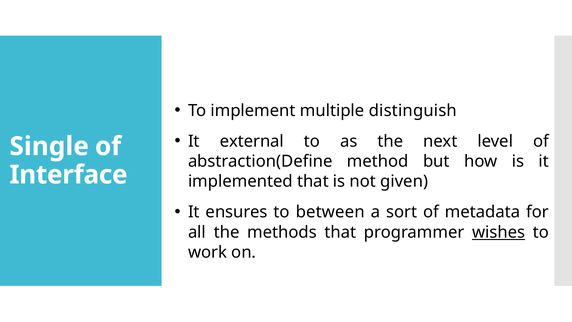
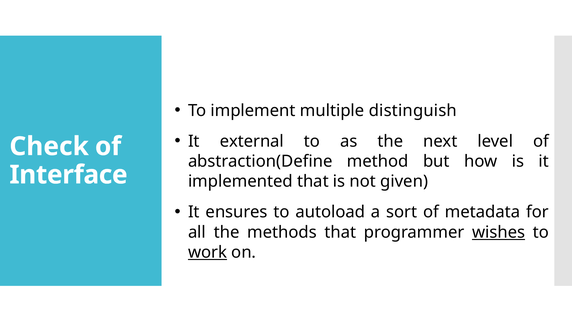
Single: Single -> Check (49, 146)
between: between -> autoload (330, 212)
work underline: none -> present (208, 252)
